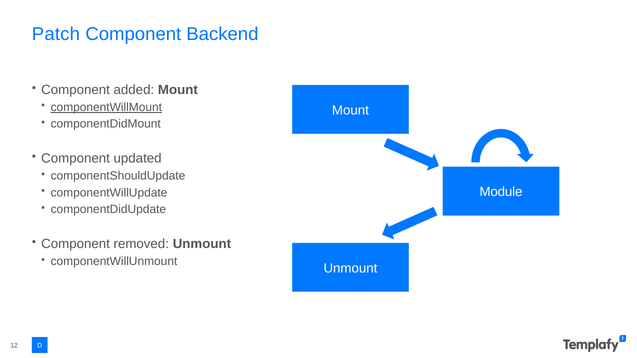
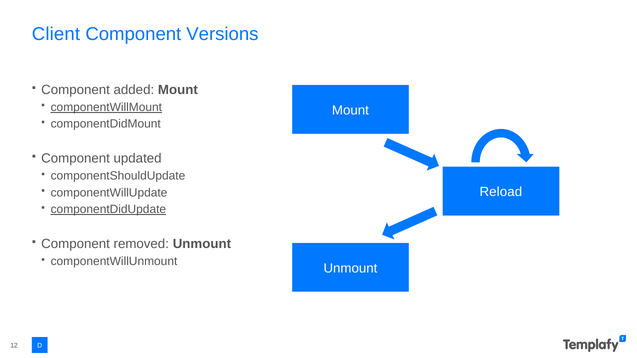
Patch: Patch -> Client (56, 34)
Backend: Backend -> Versions (222, 34)
Module: Module -> Reload (501, 192)
componentDidUpdate underline: none -> present (108, 210)
